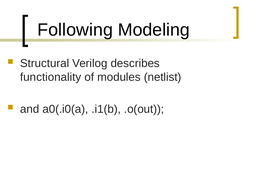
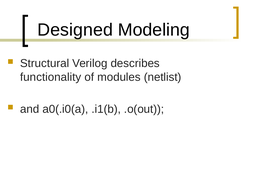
Following: Following -> Designed (75, 30)
